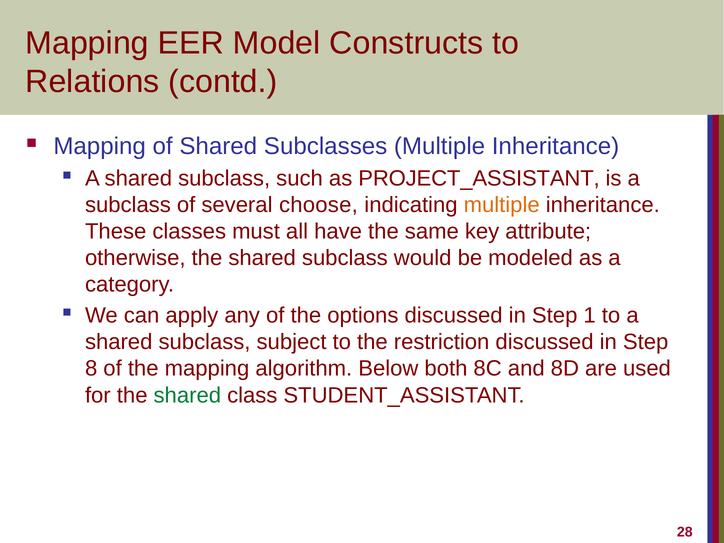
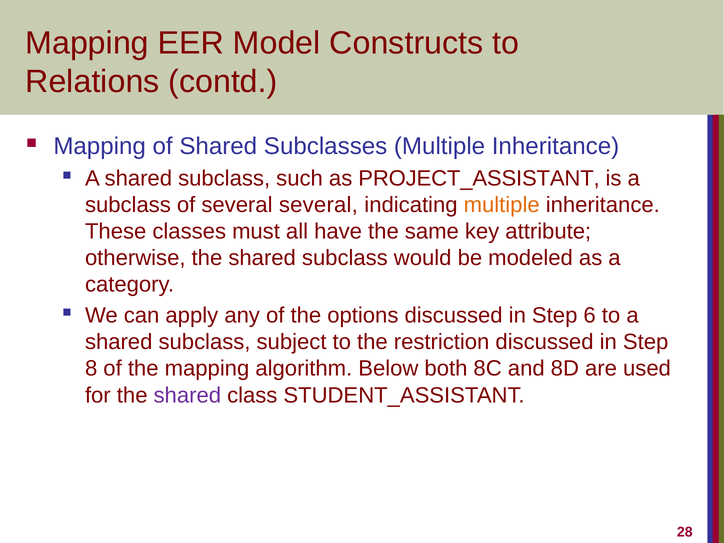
several choose: choose -> several (318, 205)
1: 1 -> 6 (590, 316)
shared colour: green -> purple (187, 395)
